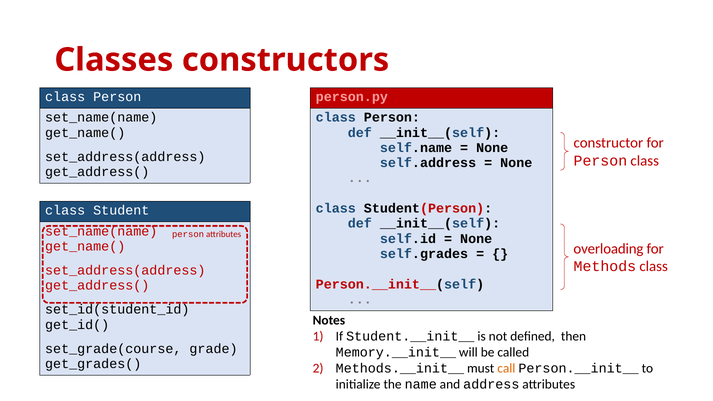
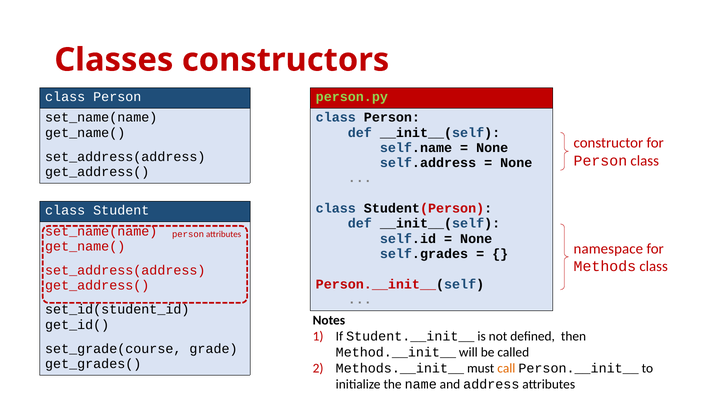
person.py colour: pink -> light green (352, 97)
overloading: overloading -> namespace (608, 249)
Memory.__init__: Memory.__init__ -> Method.__init__ (396, 352)
